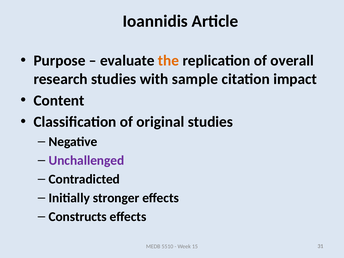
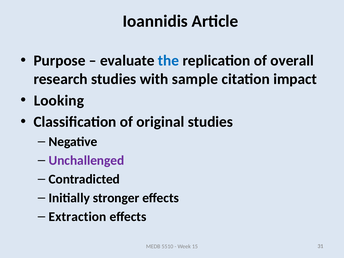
the colour: orange -> blue (169, 61)
Content: Content -> Looking (59, 100)
Constructs: Constructs -> Extraction (78, 217)
